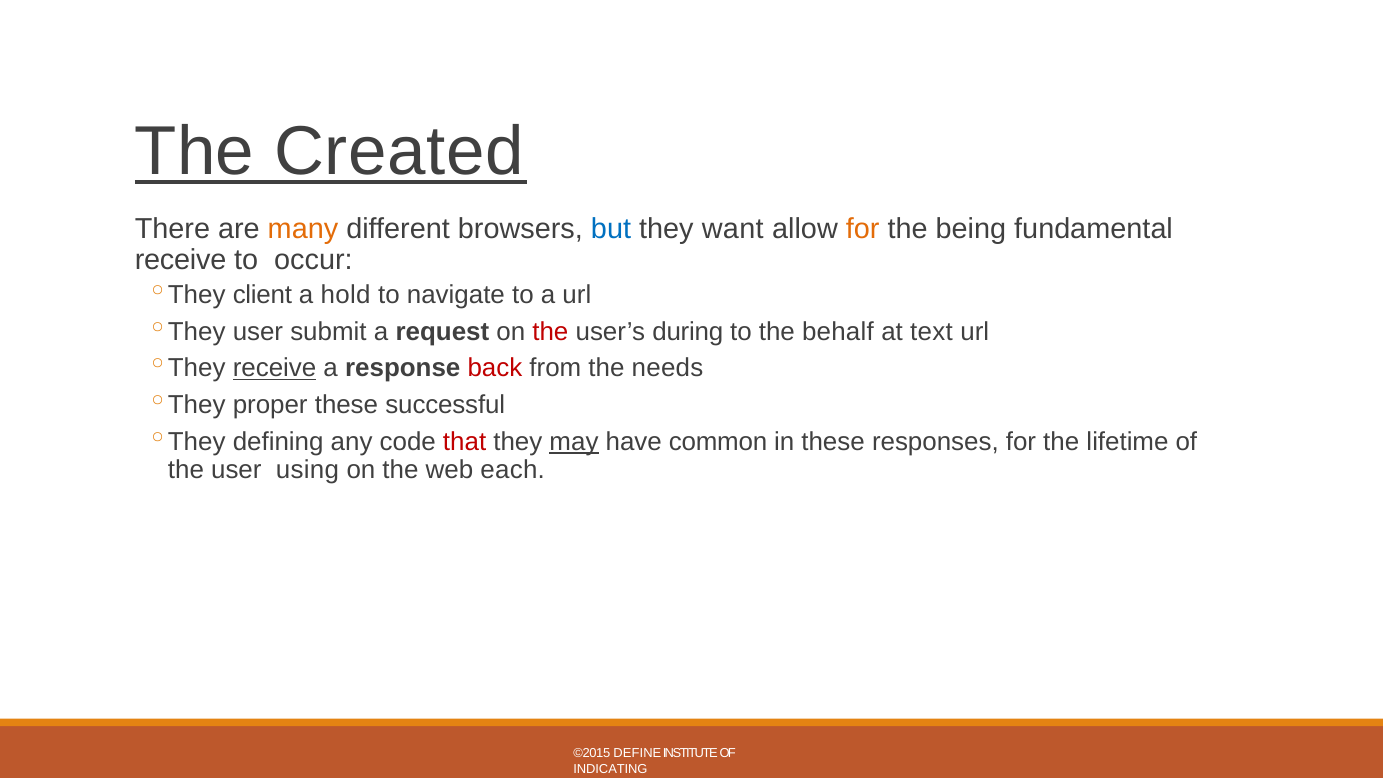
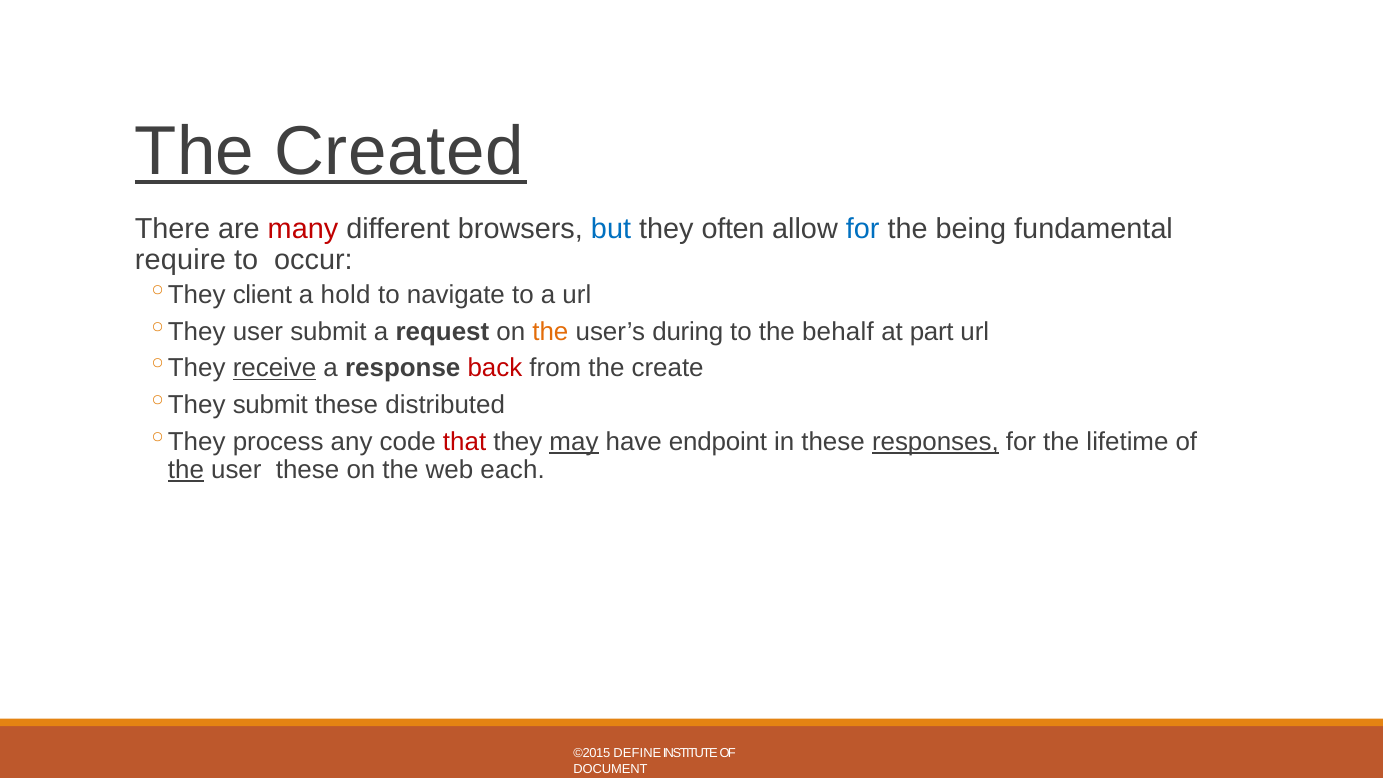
many colour: orange -> red (303, 229)
want: want -> often (733, 229)
for colour: orange -> blue (863, 229)
receive: receive -> require (180, 260)
the colour: red -> orange (550, 332)
text: text -> part (932, 332)
needs: needs -> create (668, 368)
proper: proper -> submit (270, 405)
successful: successful -> distributed (445, 405)
defining: defining -> process (278, 442)
common: common -> endpoint (718, 442)
responses underline: none -> present (935, 442)
the underline: none -> present (186, 470)
user using: using -> these (308, 470)
INDICATING: INDICATING -> DOCUMENT (610, 769)
